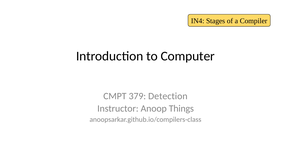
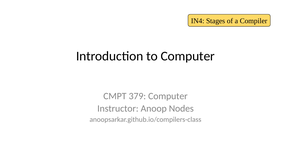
379 Detection: Detection -> Computer (168, 96)
Things: Things -> Nodes (181, 109)
